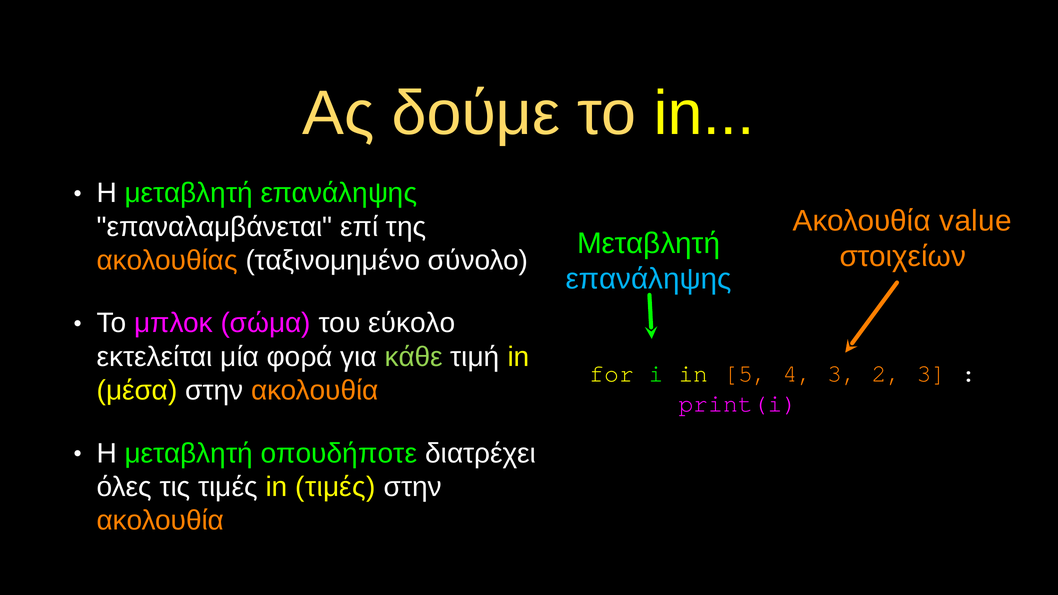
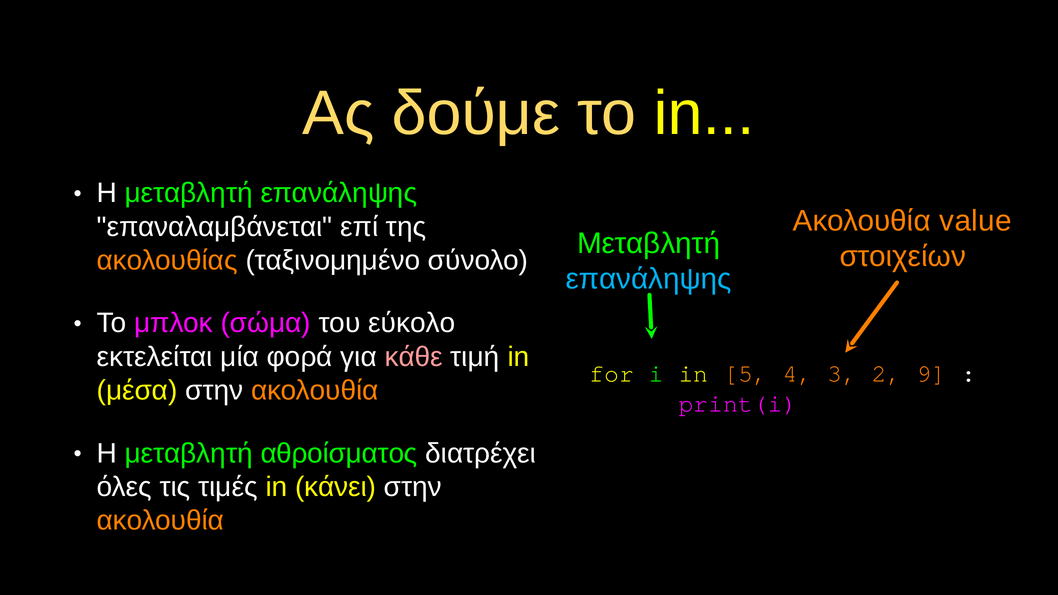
κάθε colour: light green -> pink (414, 357)
2 3: 3 -> 9 (931, 374)
οπουδήποτε: οπουδήποτε -> αθροίσματος (339, 453)
in τιμές: τιμές -> κάνει (336, 487)
